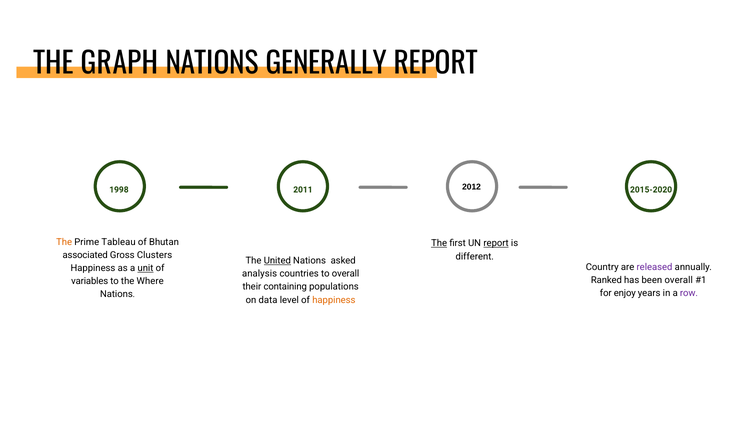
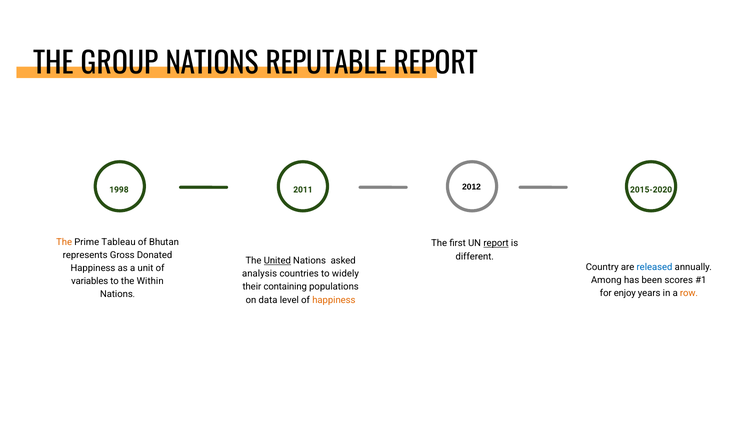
GRAPH: GRAPH -> GROUP (120, 64)
GENERALLY: GENERALLY -> REPUTABLE (326, 64)
The underline: present -> none (439, 244)
associated: associated -> represents (85, 255)
Clusters: Clusters -> Donated (155, 255)
released colour: purple -> blue (654, 267)
unit underline: present -> none (145, 268)
to overall: overall -> widely (345, 274)
Ranked: Ranked -> Among (606, 280)
been overall: overall -> scores (679, 280)
Where: Where -> Within (150, 281)
row colour: purple -> orange (689, 294)
